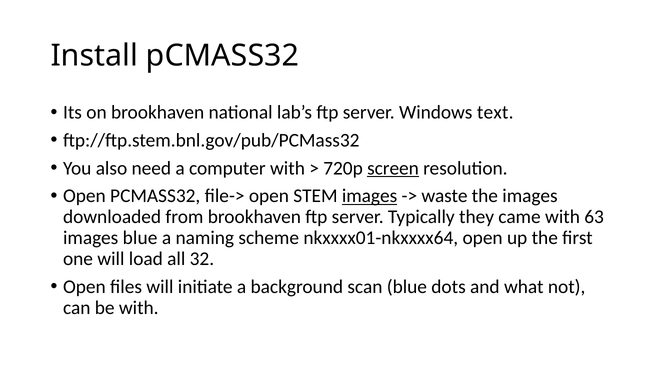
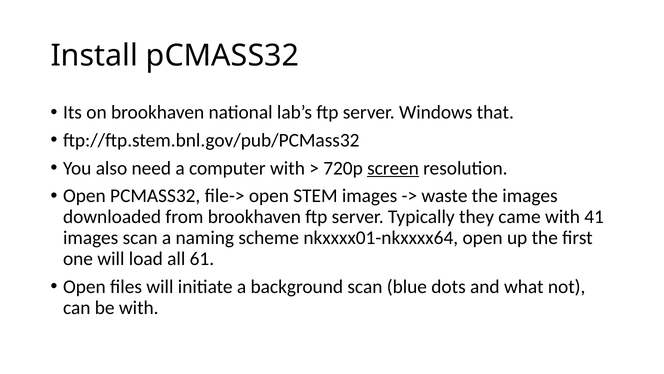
text: text -> that (495, 112)
images underline: present -> none (370, 196)
63: 63 -> 41 (594, 217)
images blue: blue -> scan (140, 238)
32: 32 -> 61 (202, 259)
